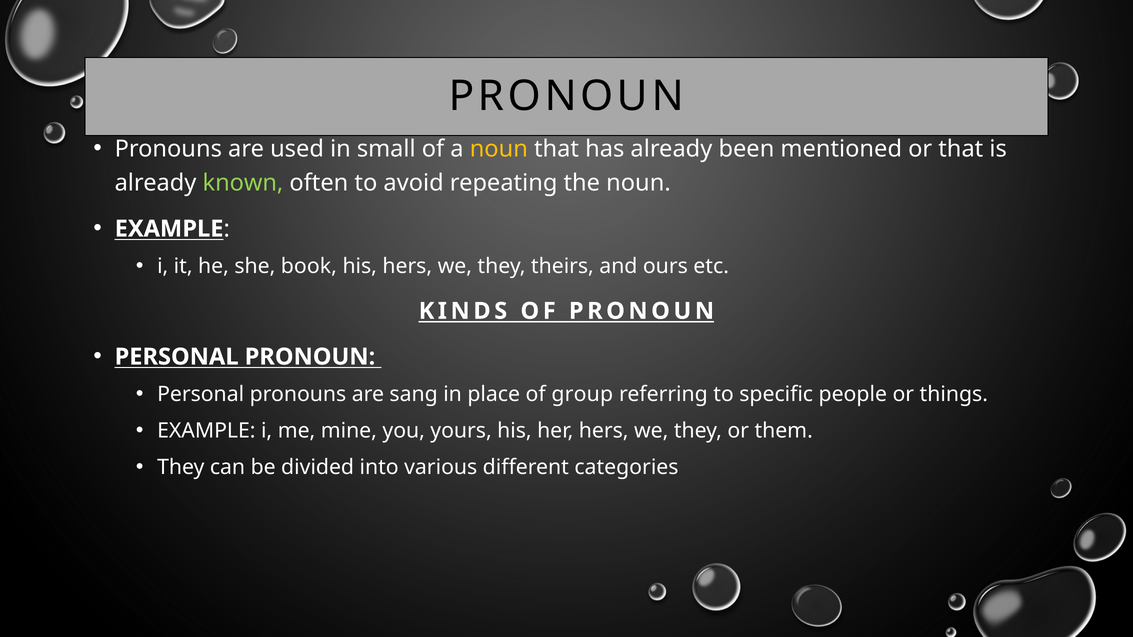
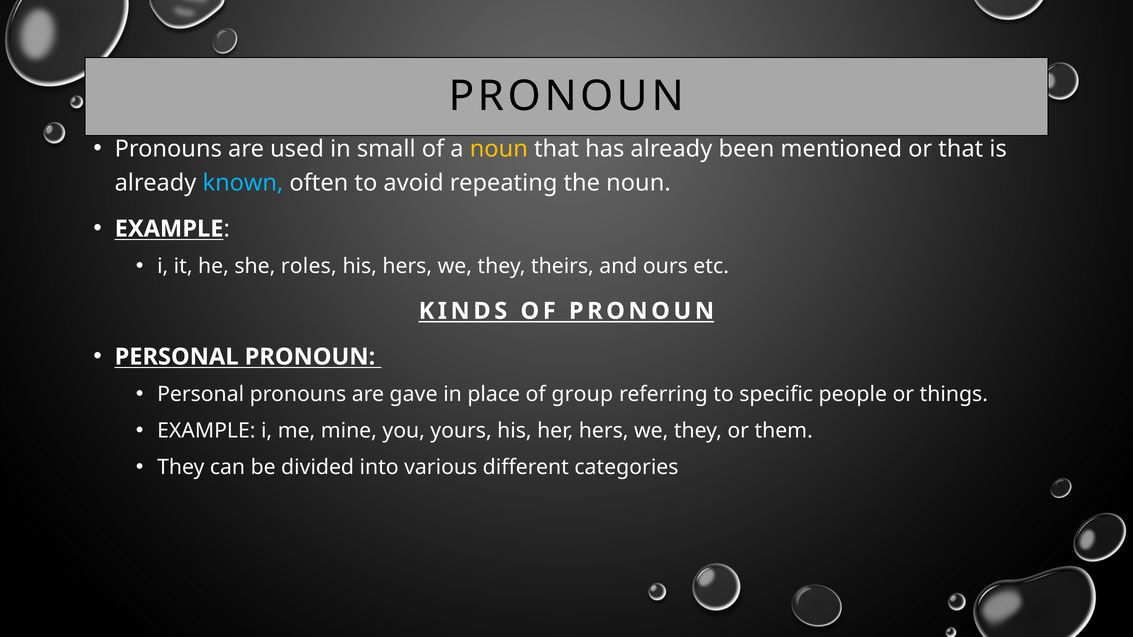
known colour: light green -> light blue (243, 183)
book: book -> roles (309, 267)
sang: sang -> gave (414, 395)
